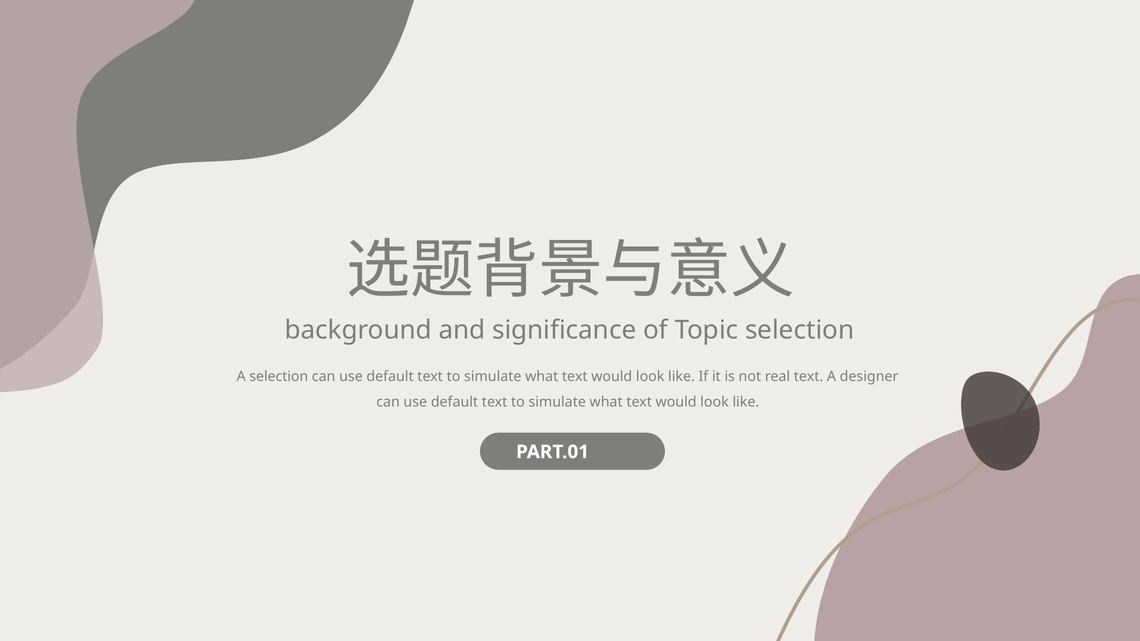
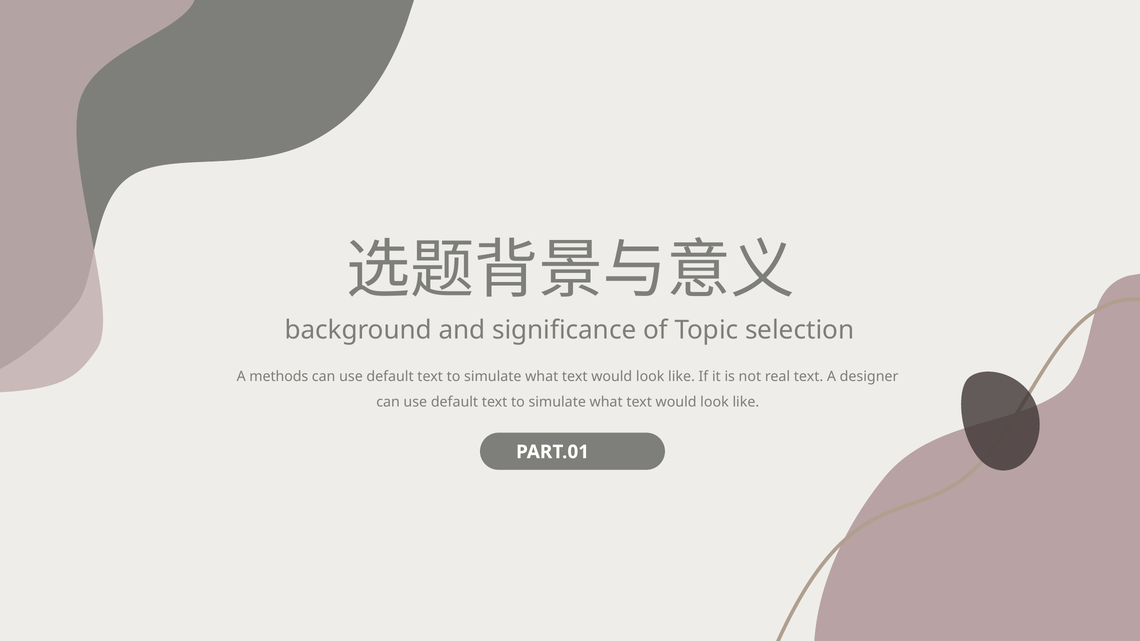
A selection: selection -> methods (279, 377)
